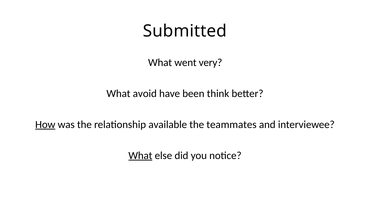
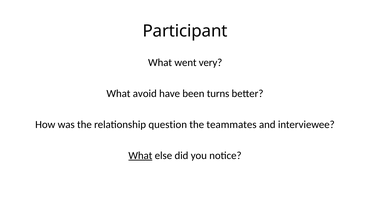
Submitted: Submitted -> Participant (185, 31)
think: think -> turns (218, 94)
How underline: present -> none (45, 125)
available: available -> question (168, 125)
